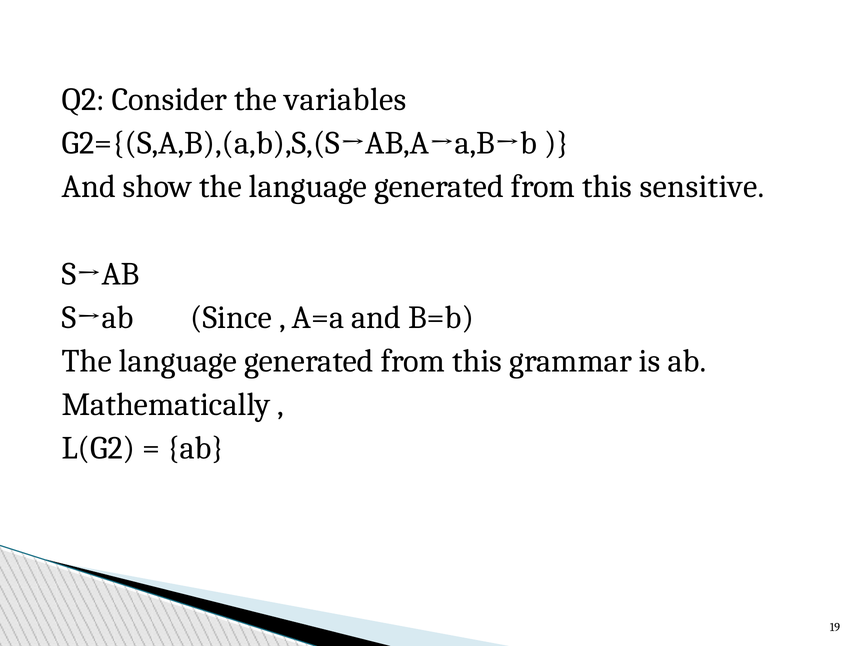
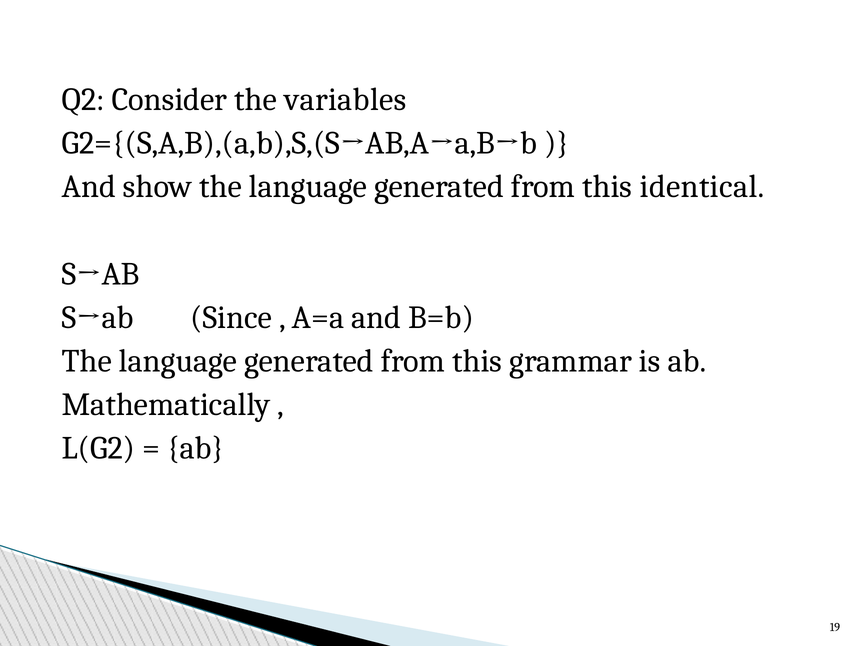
sensitive: sensitive -> identical (702, 187)
